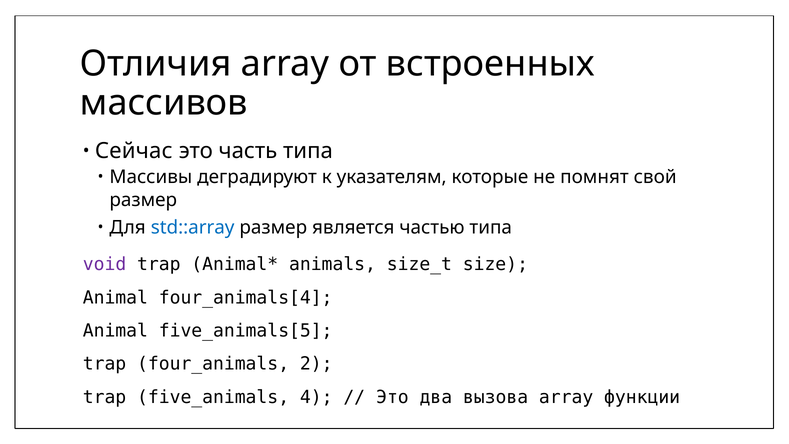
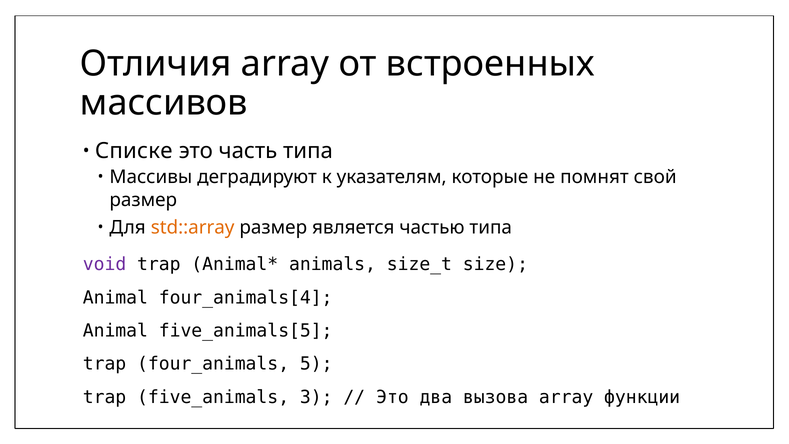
Сейчас: Сейчас -> Списке (134, 151)
std::array colour: blue -> orange (193, 227)
2: 2 -> 5 (316, 364)
4: 4 -> 3 (316, 397)
